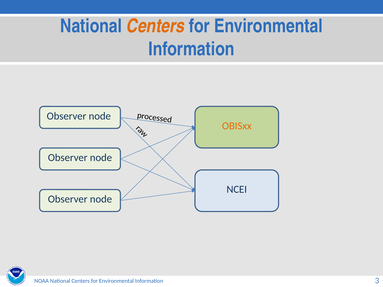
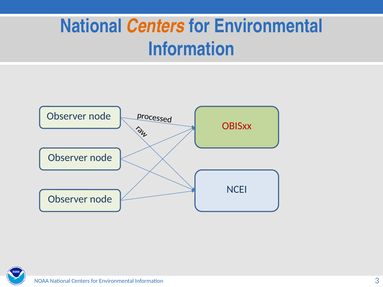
OBISxx colour: orange -> red (237, 126)
